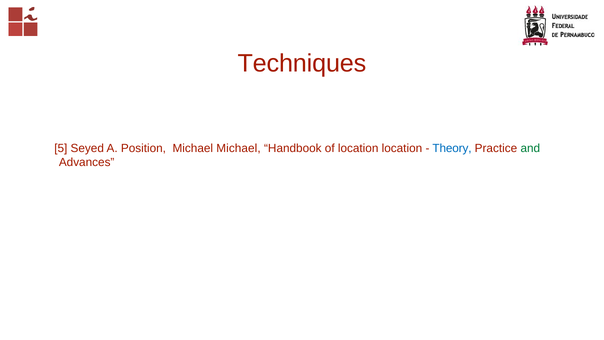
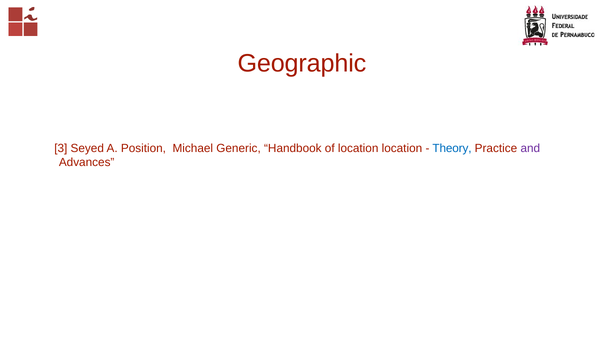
Techniques: Techniques -> Geographic (302, 63)
5: 5 -> 3 (61, 148)
Michael Michael: Michael -> Generic (239, 148)
and colour: green -> purple (530, 148)
